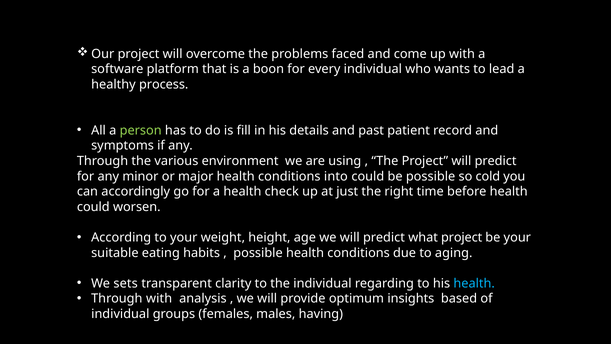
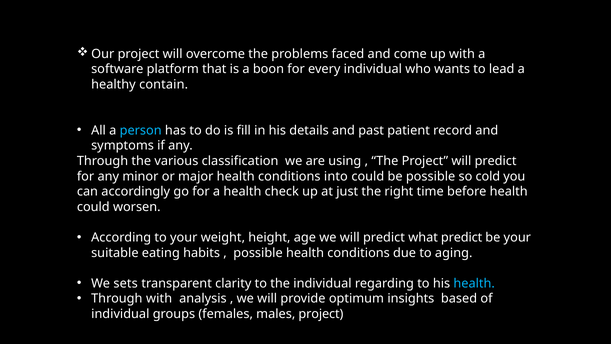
process: process -> contain (164, 85)
person colour: light green -> light blue (141, 130)
environment: environment -> classification (240, 161)
what project: project -> predict (462, 237)
males having: having -> project (321, 314)
